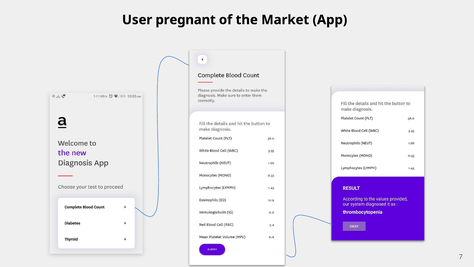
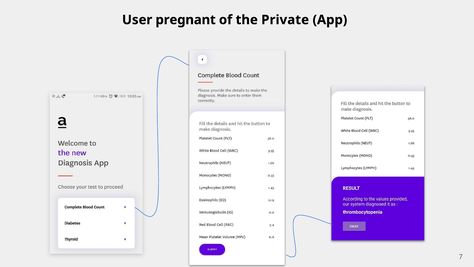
Market: Market -> Private (285, 20)
